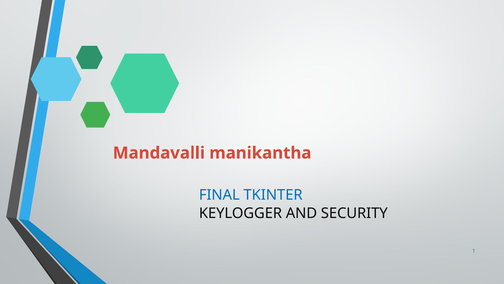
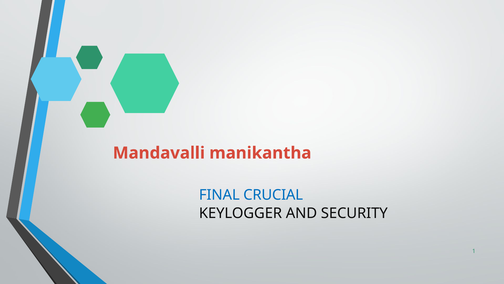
TKINTER: TKINTER -> CRUCIAL (273, 195)
